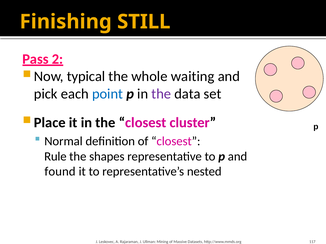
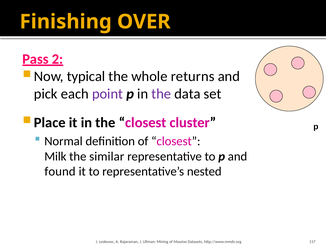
STILL: STILL -> OVER (144, 22)
waiting: waiting -> returns (193, 77)
point colour: blue -> purple (107, 94)
Rule: Rule -> Milk (55, 157)
shapes: shapes -> similar (107, 157)
